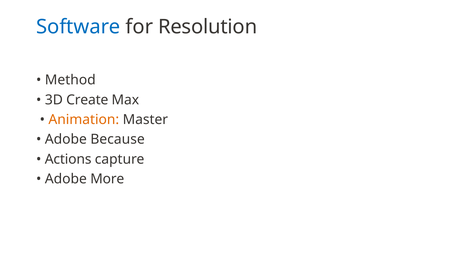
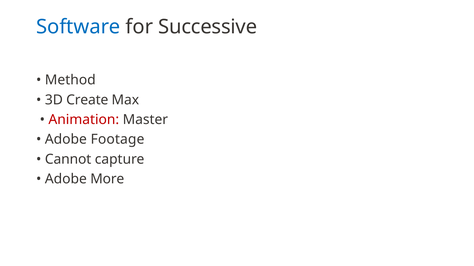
Resolution: Resolution -> Successive (208, 27)
Animation colour: orange -> red (84, 120)
Because: Because -> Footage (118, 140)
Actions: Actions -> Cannot (68, 160)
